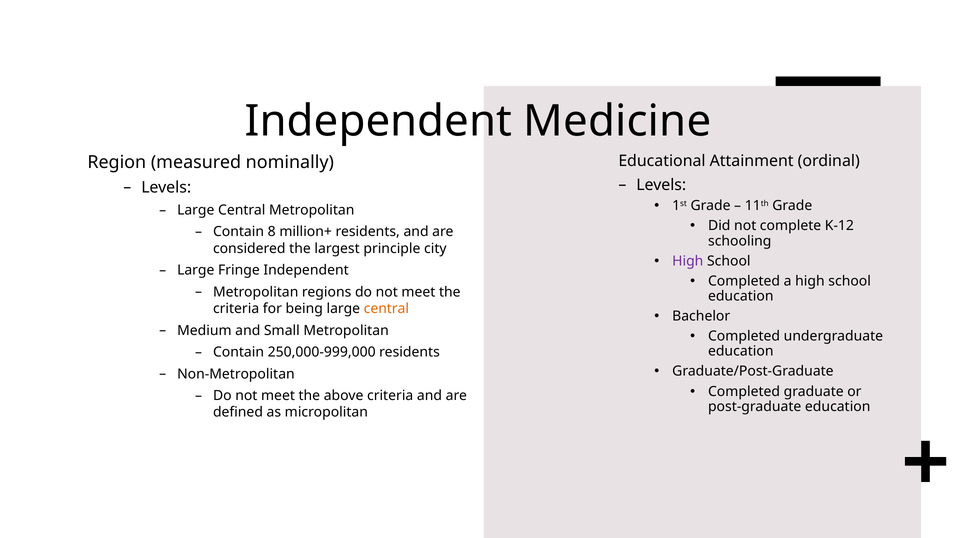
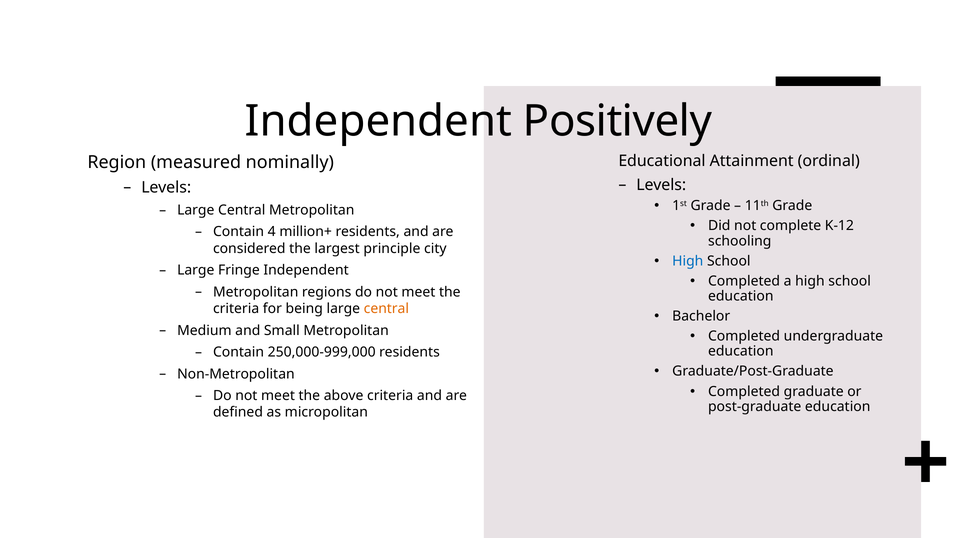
Medicine: Medicine -> Positively (618, 121)
8: 8 -> 4 (272, 232)
High colour: purple -> blue (688, 261)
